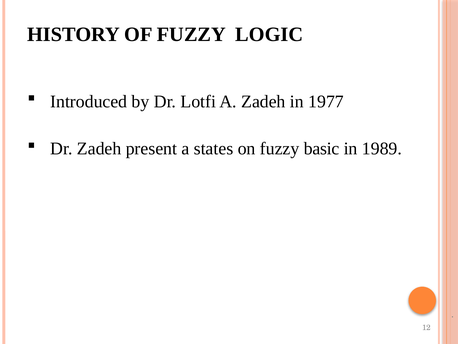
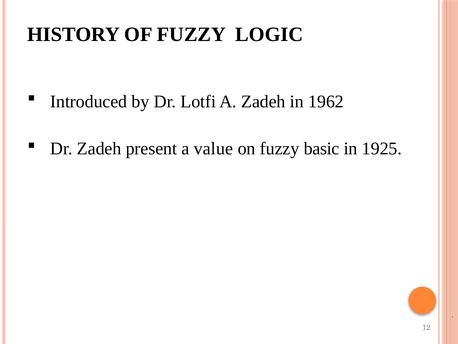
1977: 1977 -> 1962 (326, 101)
states: states -> value (213, 149)
1989: 1989 -> 1925 (382, 149)
